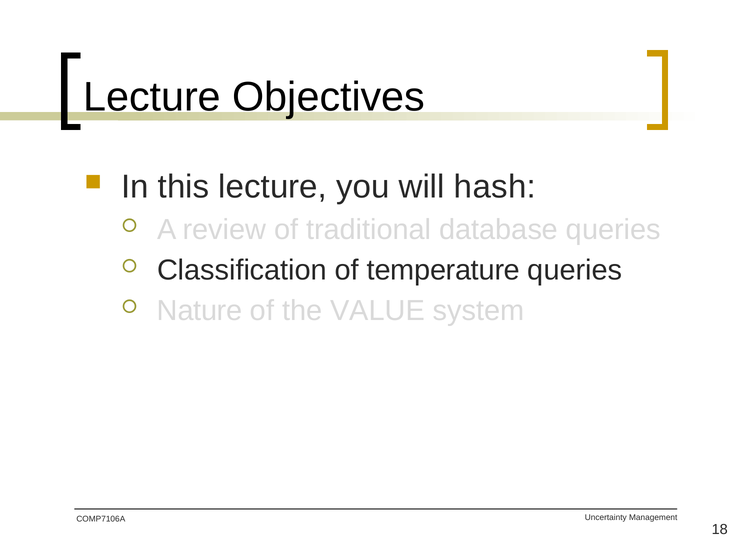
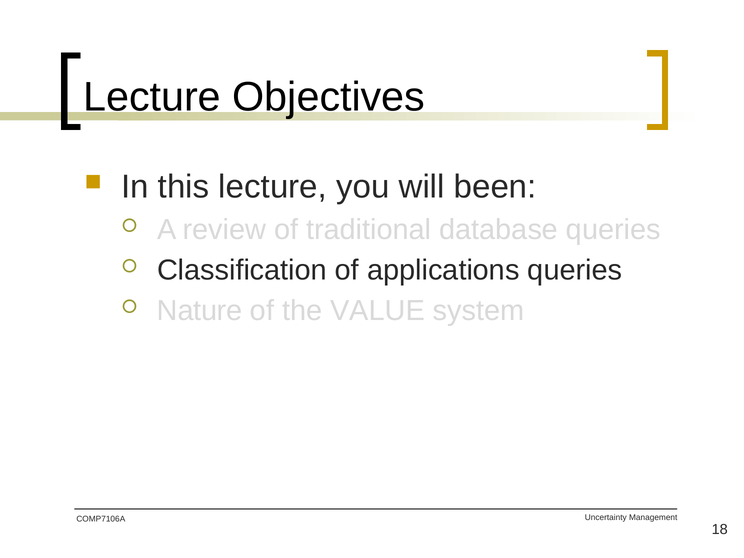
hash: hash -> been (495, 187)
temperature: temperature -> applications (443, 270)
